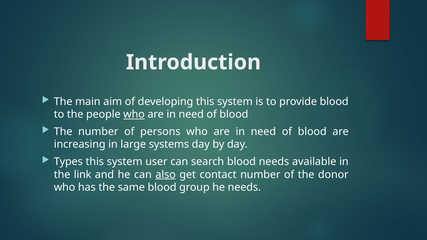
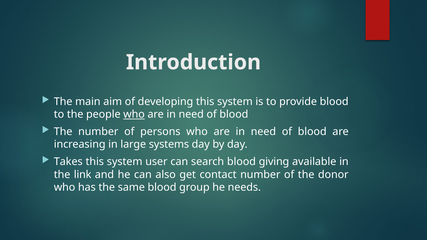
Types: Types -> Takes (68, 162)
blood needs: needs -> giving (274, 162)
also underline: present -> none (166, 175)
